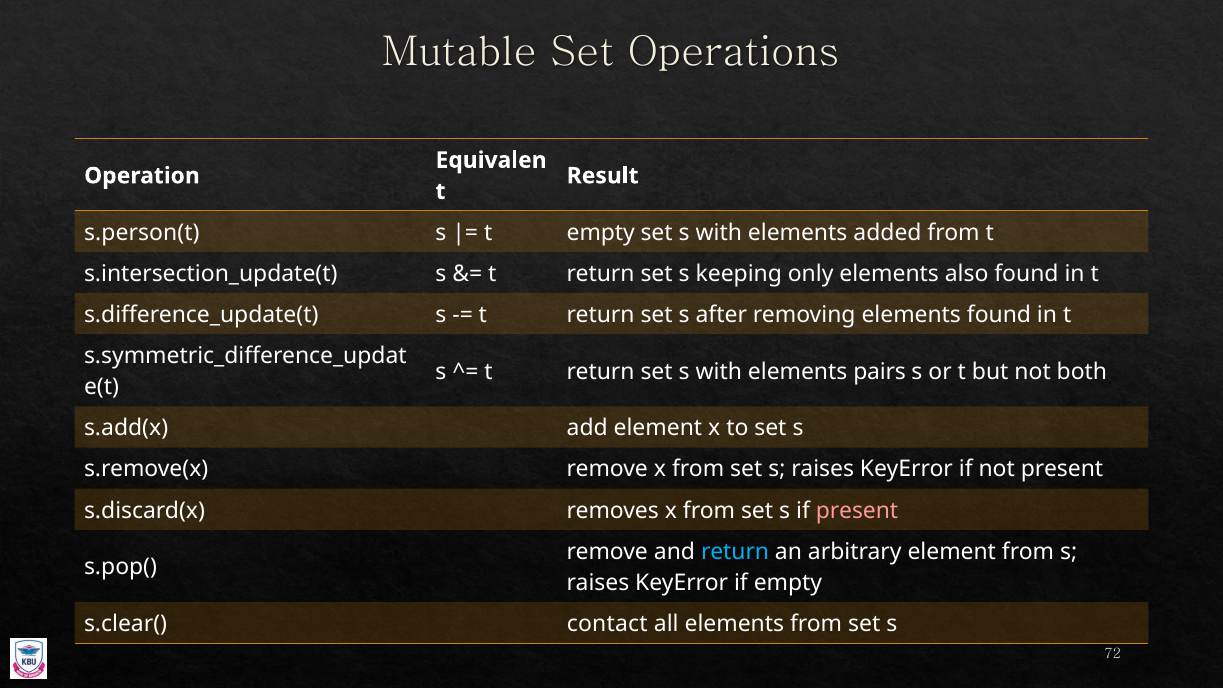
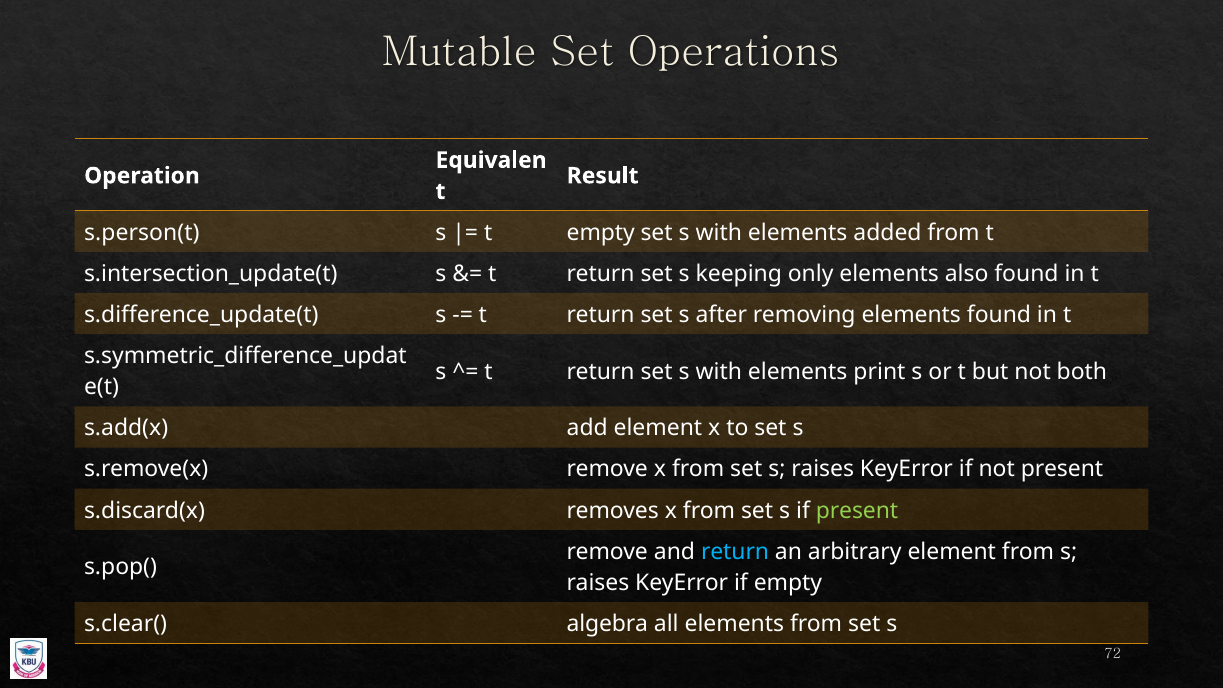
pairs: pairs -> print (879, 371)
present colour: pink -> light green (857, 510)
contact: contact -> algebra (607, 624)
